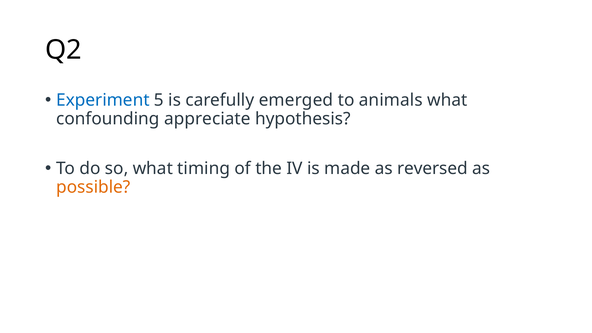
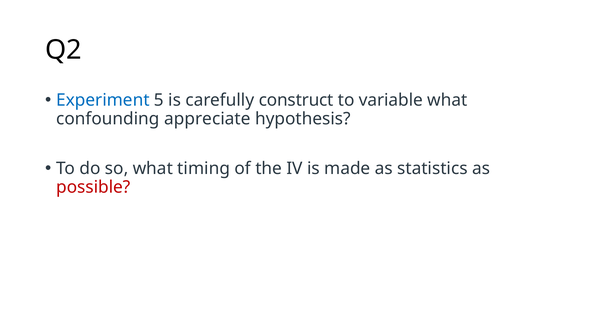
emerged: emerged -> construct (296, 100)
animals: animals -> variable (391, 100)
reversed: reversed -> statistics (432, 168)
possible colour: orange -> red (93, 187)
